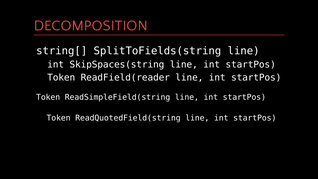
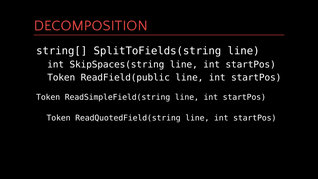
ReadField(reader: ReadField(reader -> ReadField(public (125, 77)
